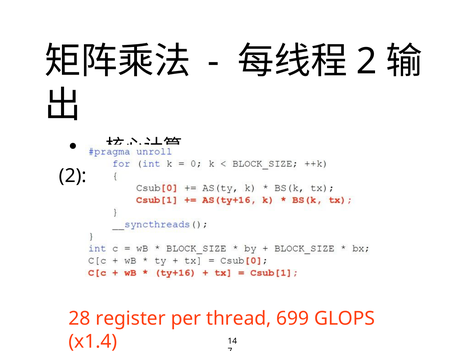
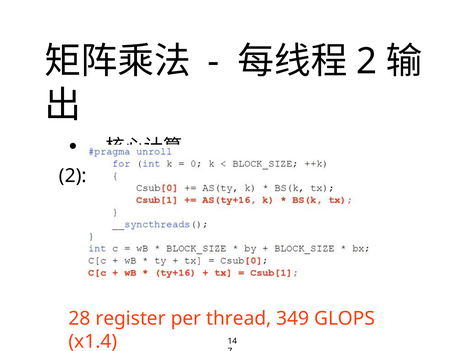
699: 699 -> 349 (293, 318)
